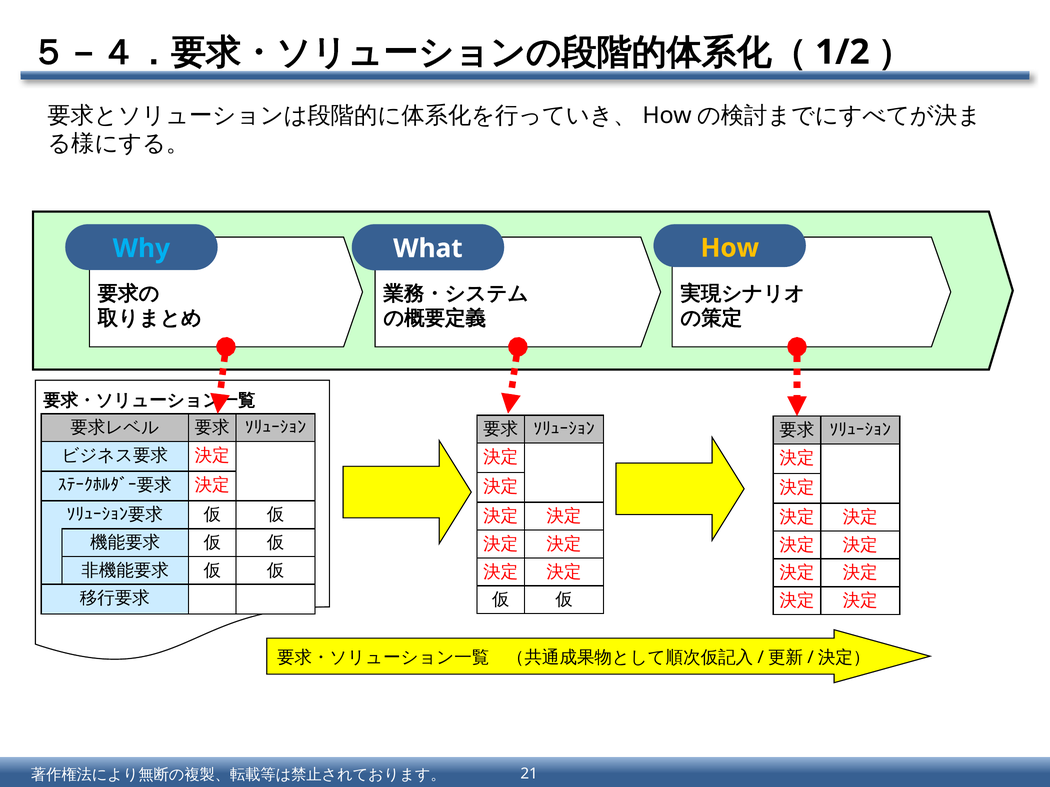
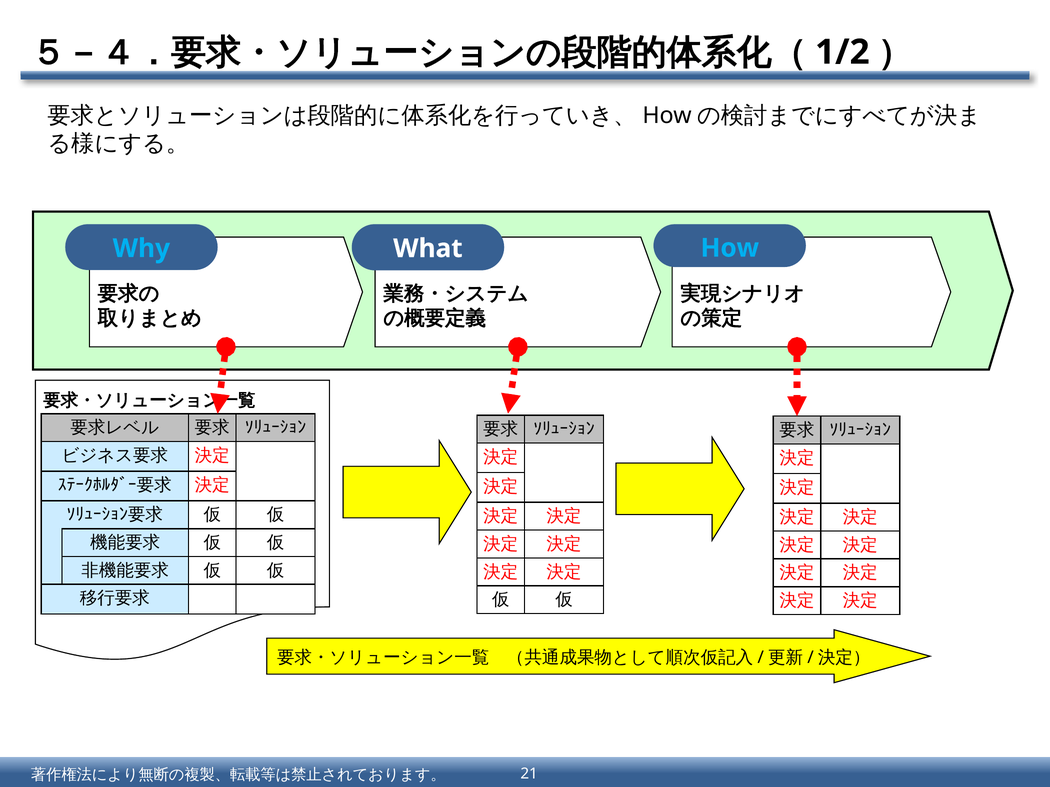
How colour: yellow -> light blue (730, 248)
